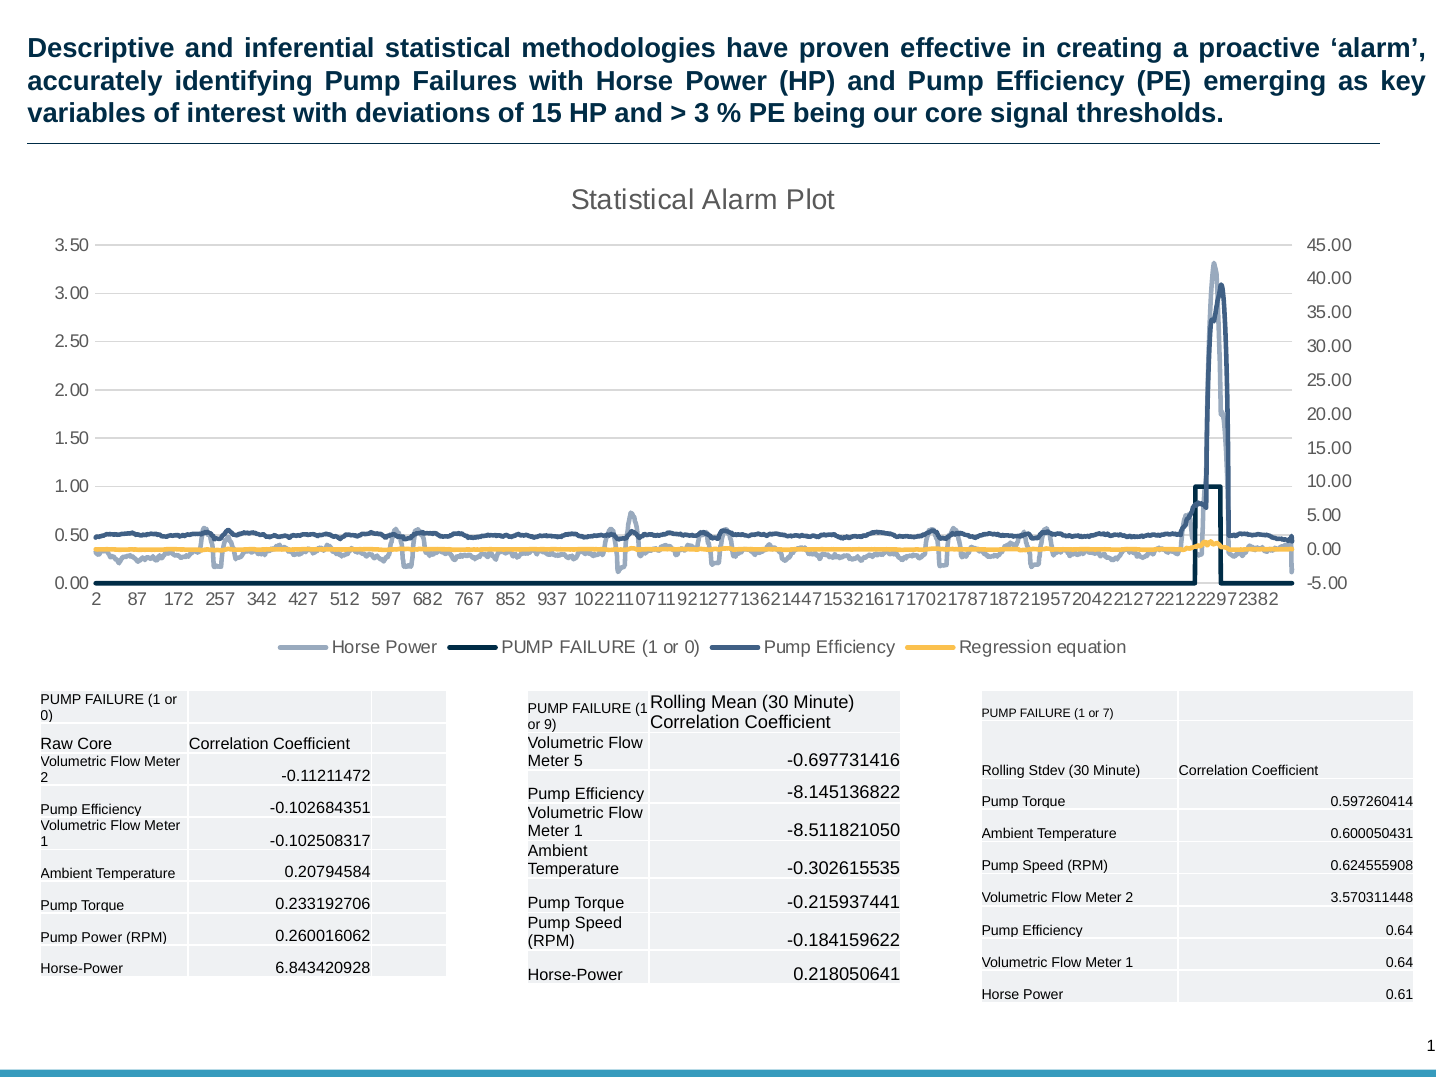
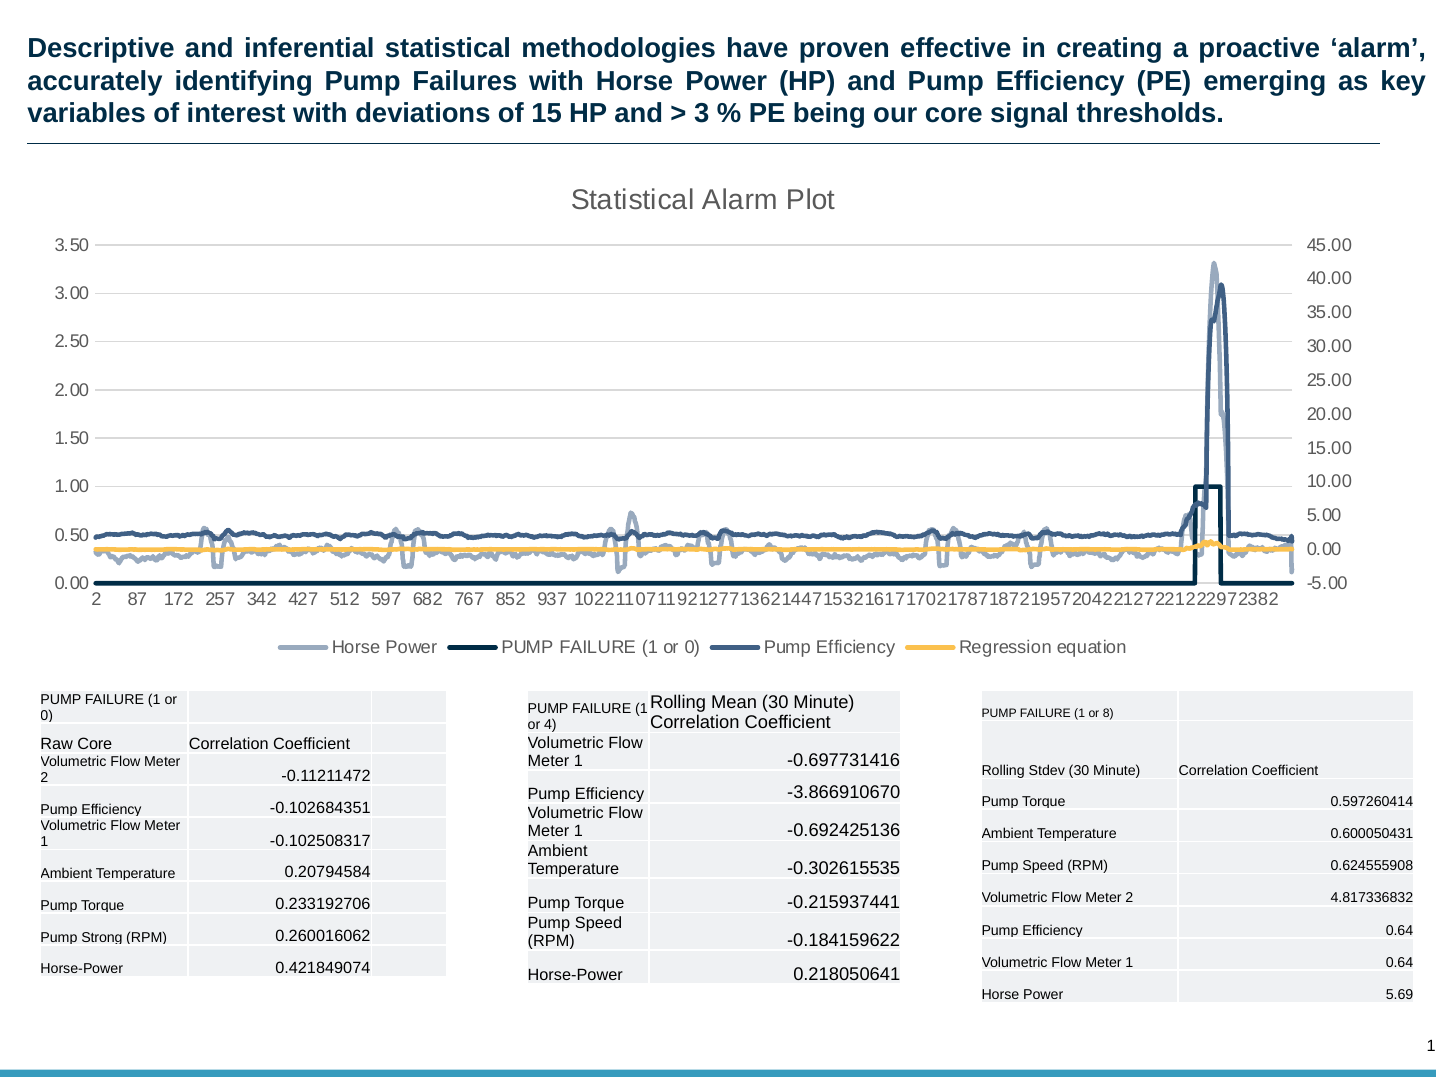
7: 7 -> 8 (1108, 714)
9: 9 -> 4 (550, 725)
5: 5 -> 1 (578, 761)
-8.145136822: -8.145136822 -> -3.866910670 (844, 793)
-8.511821050: -8.511821050 -> -0.692425136 (844, 831)
3.570311448: 3.570311448 -> 4.817336832 (1372, 898)
Pump Power: Power -> Strong (102, 937)
6.843420928: 6.843420928 -> 0.421849074 (323, 968)
0.61: 0.61 -> 5.69 (1400, 995)
